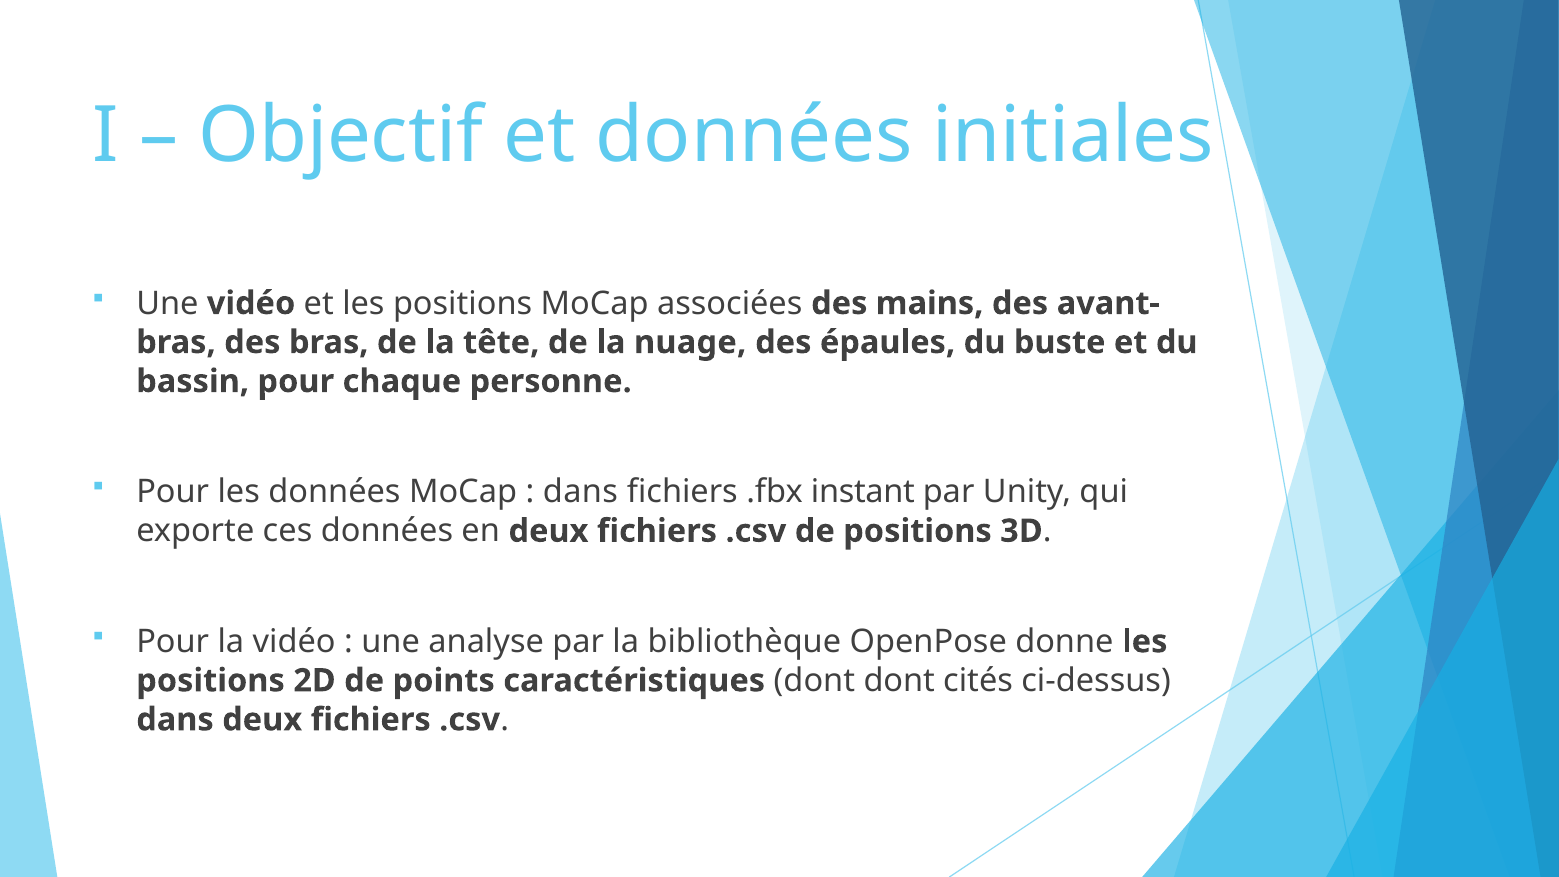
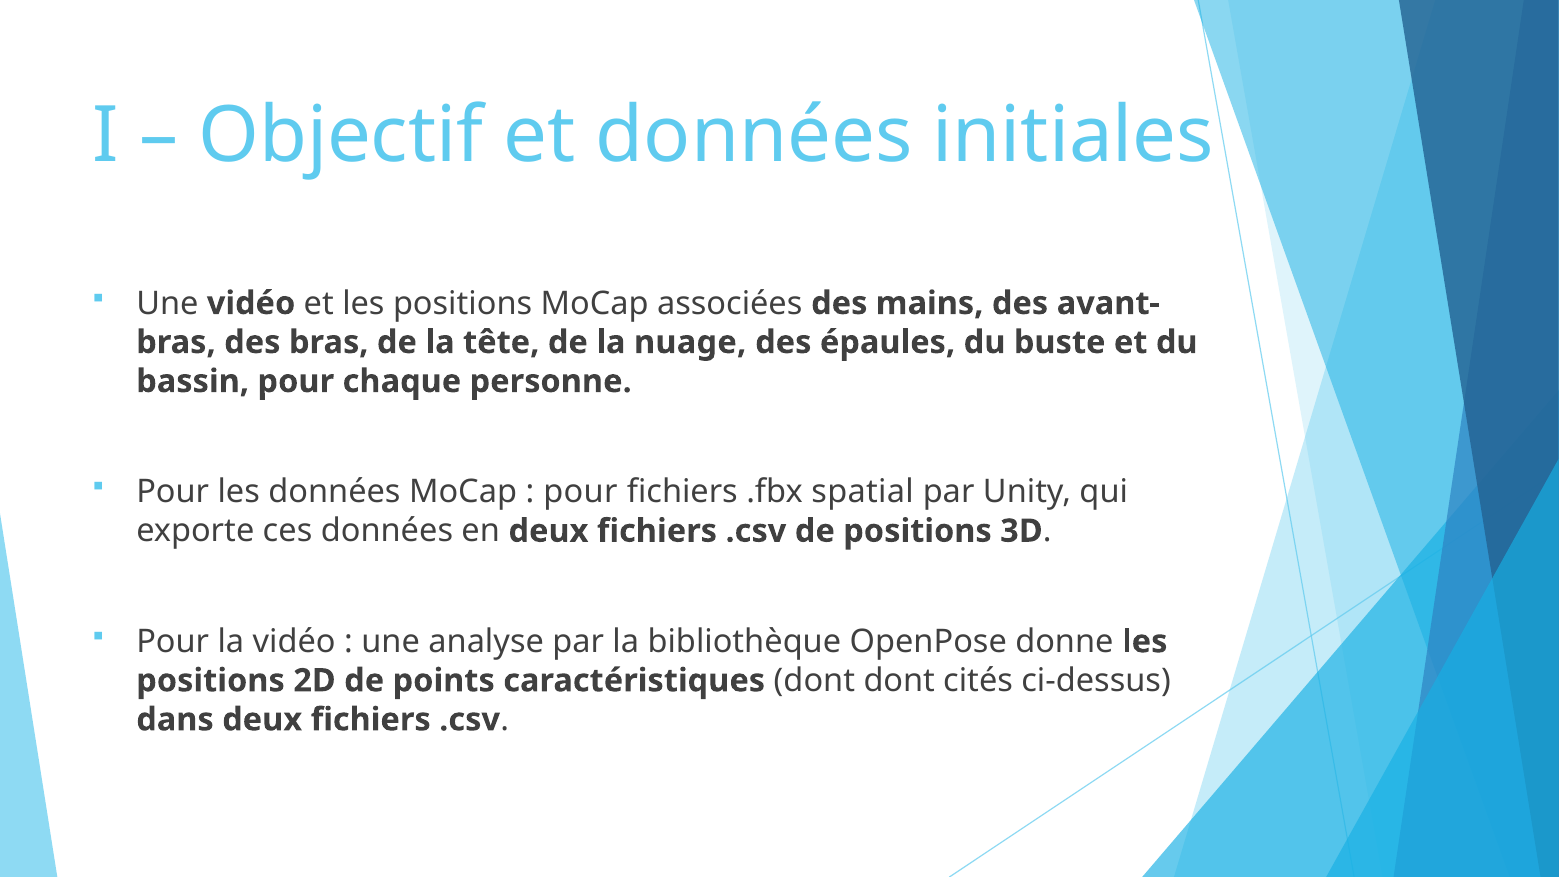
dans: dans -> pour (580, 492)
instant: instant -> spatial (863, 492)
